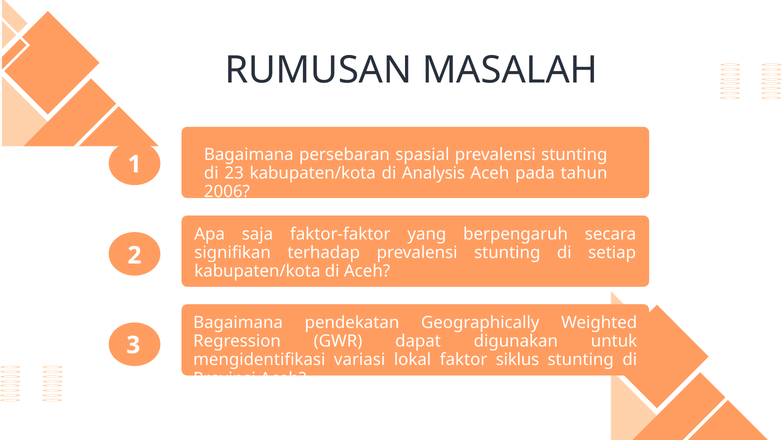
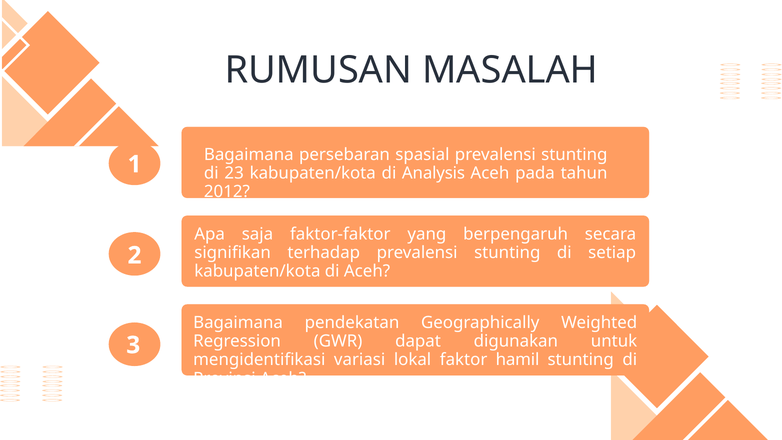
2006: 2006 -> 2012 (227, 192)
siklus: siklus -> hamil (518, 360)
